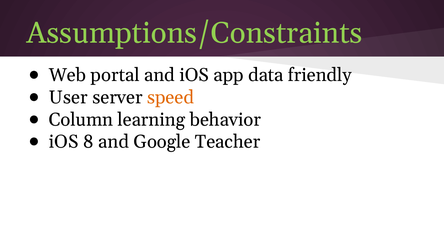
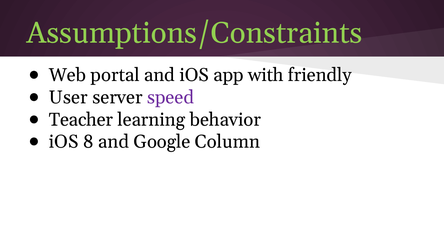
data: data -> with (266, 75)
speed colour: orange -> purple (171, 97)
Column: Column -> Teacher (81, 120)
Teacher: Teacher -> Column (228, 142)
